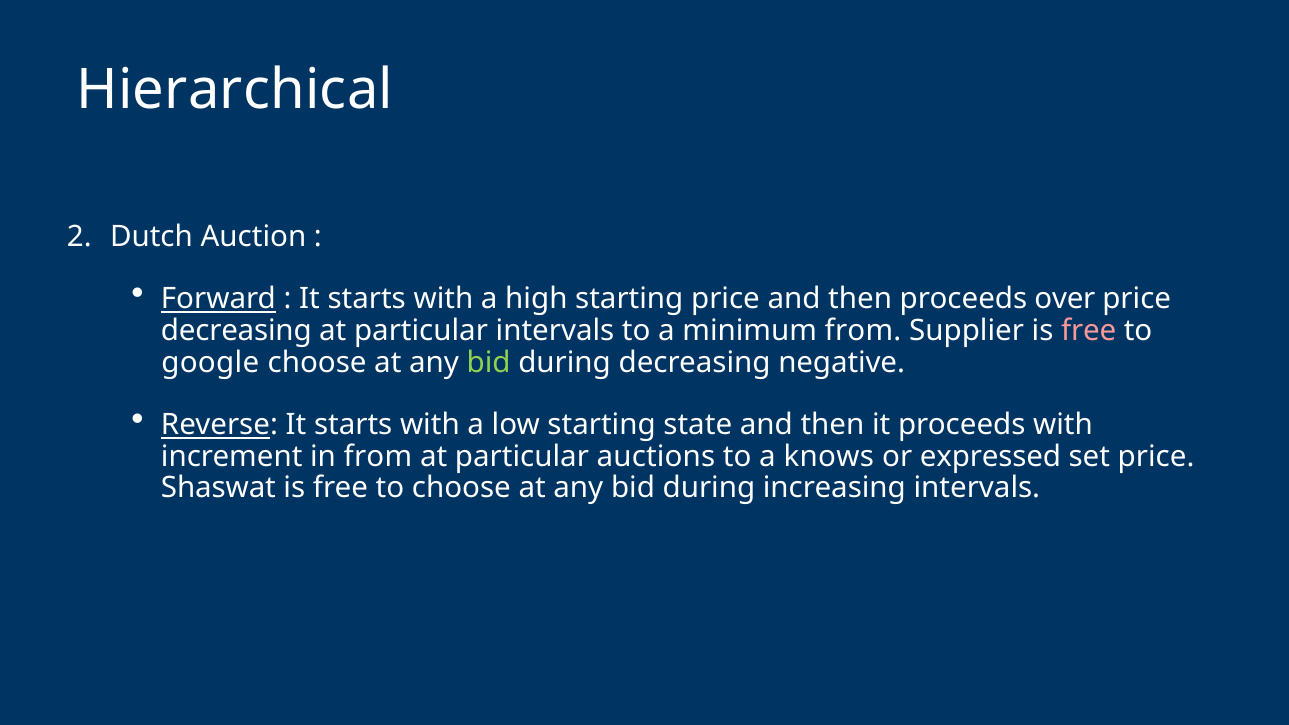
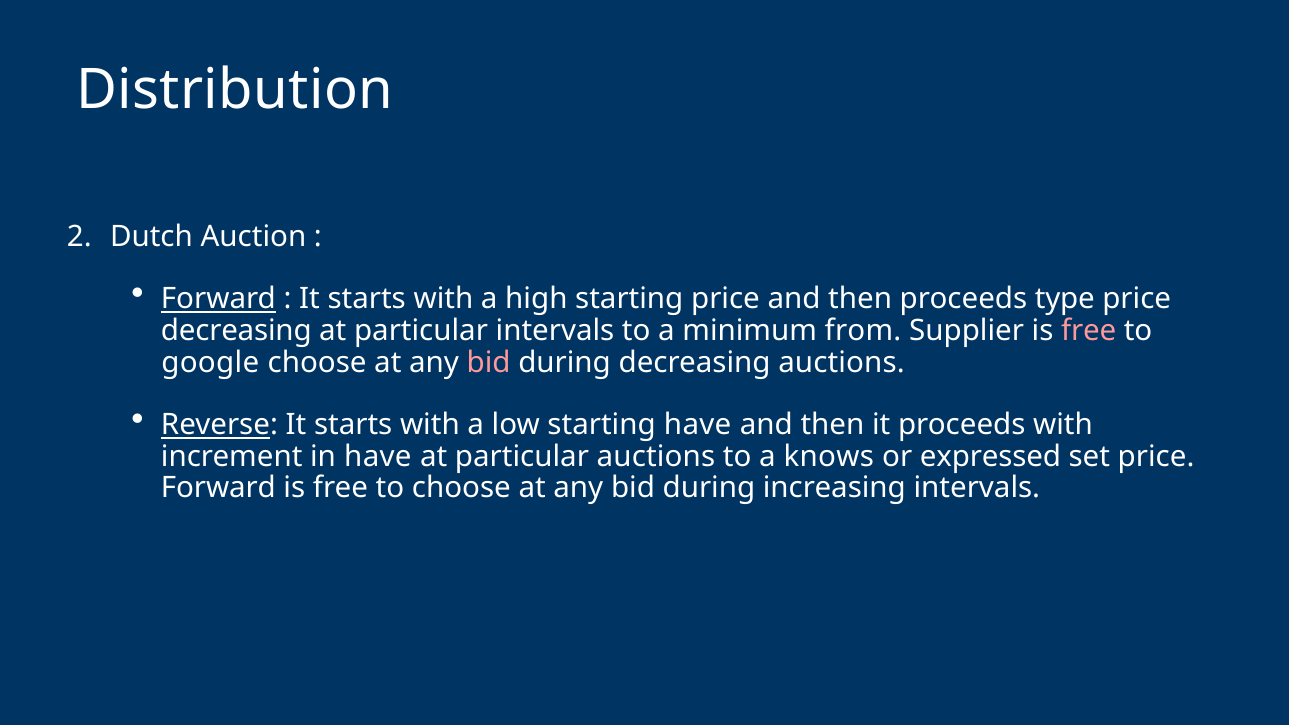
Hierarchical: Hierarchical -> Distribution (235, 90)
over: over -> type (1065, 299)
bid colour: light green -> pink (489, 362)
decreasing negative: negative -> auctions (842, 362)
starting state: state -> have (698, 424)
in from: from -> have (378, 456)
Shaswat: Shaswat -> Forward (218, 488)
